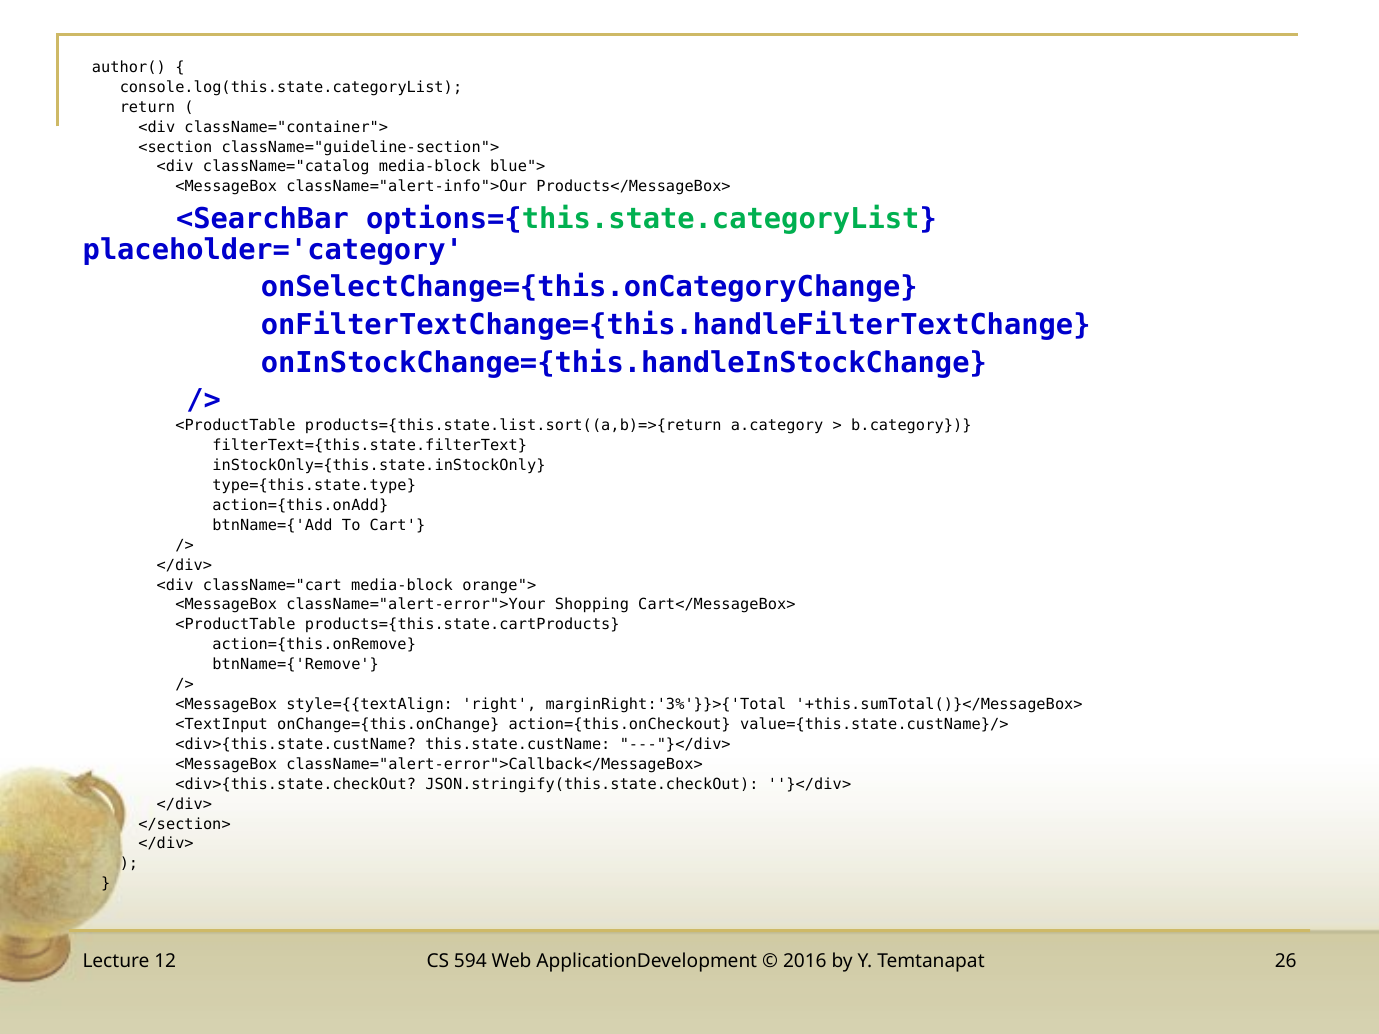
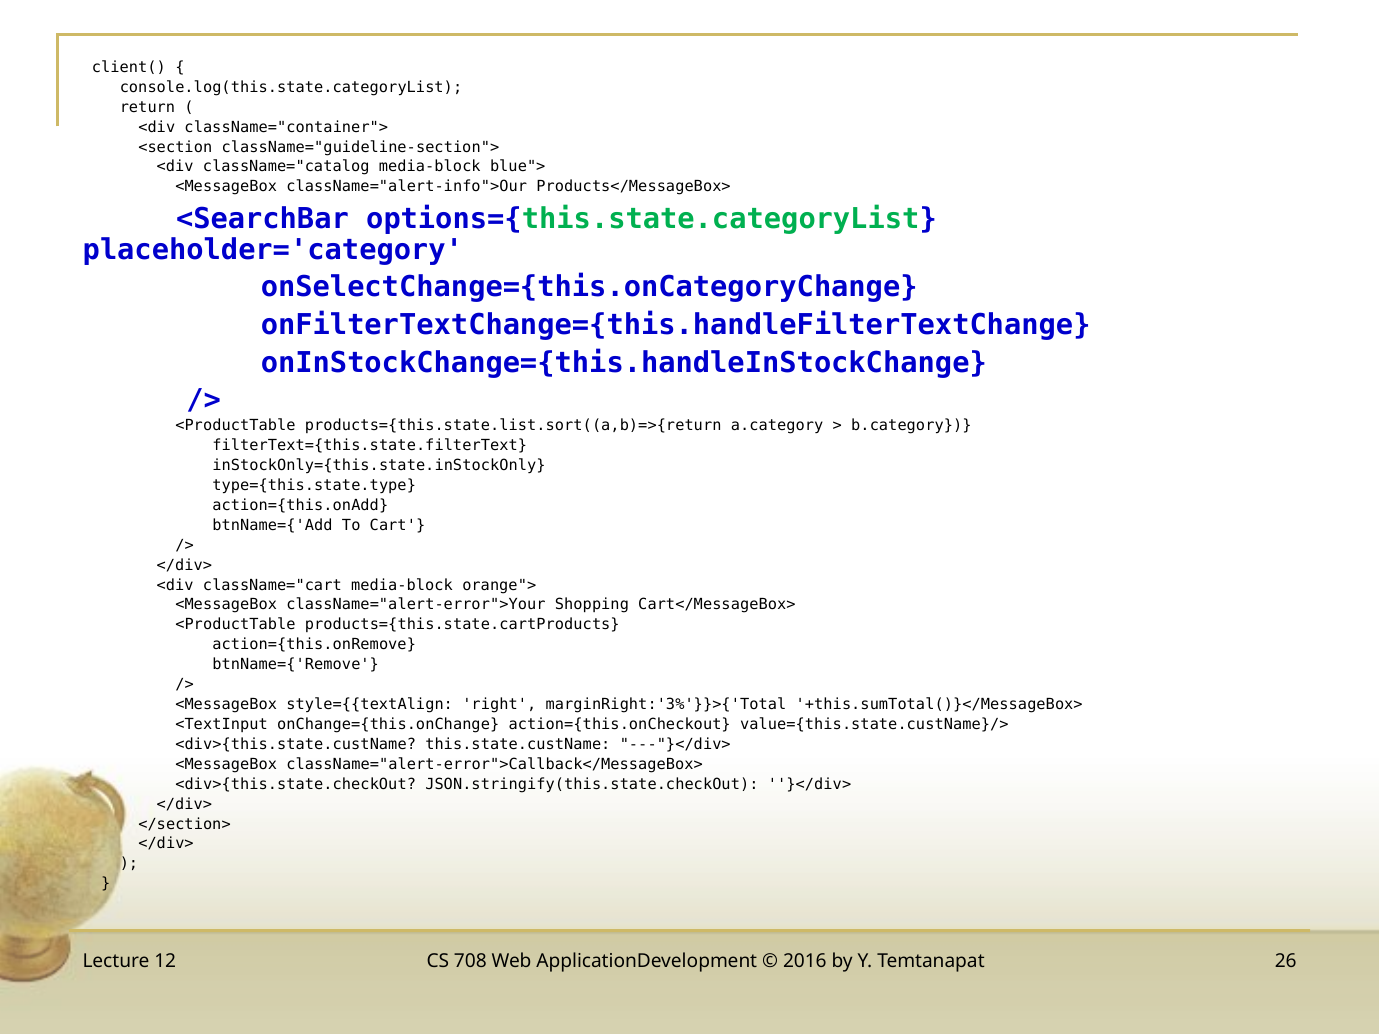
author(: author( -> client( (129, 67)
594: 594 -> 708 (470, 961)
